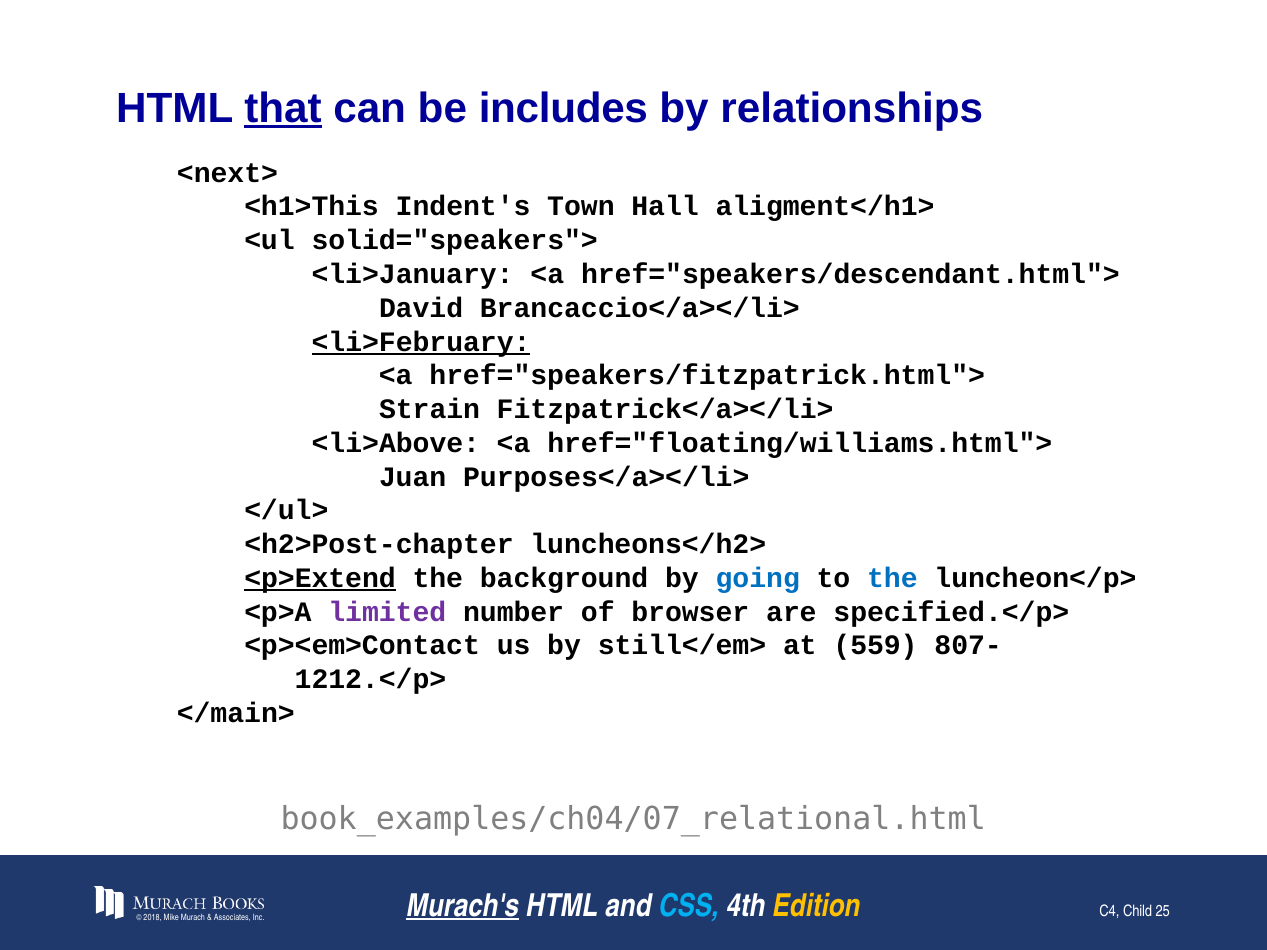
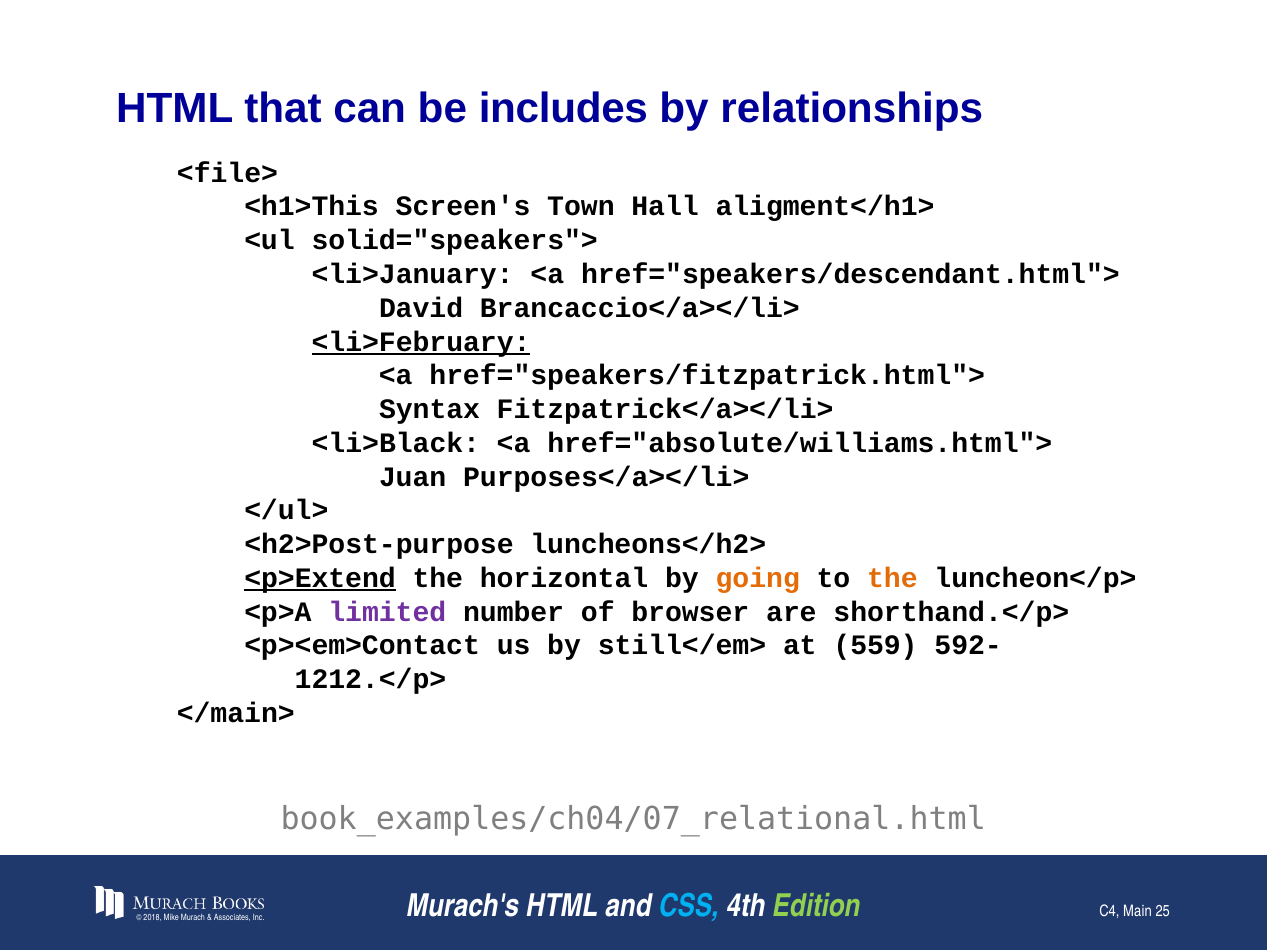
that underline: present -> none (283, 109)
<next>: <next> -> <file> (227, 173)
Indent's: Indent's -> Screen's (463, 207)
Strain: Strain -> Syntax (430, 409)
<li>Above: <li>Above -> <li>Black (396, 443)
href="floating/williams.html">: href="floating/williams.html"> -> href="absolute/williams.html"> (800, 443)
<h2>Post-chapter: <h2>Post-chapter -> <h2>Post-purpose (379, 544)
background: background -> horizontal (564, 578)
going colour: blue -> orange (758, 578)
the colour: blue -> orange (892, 578)
specified.</p>: specified.</p> -> shorthand.</p> (951, 612)
807-: 807- -> 592- (968, 646)
Murach's underline: present -> none (463, 906)
Edition colour: yellow -> light green (816, 906)
Child: Child -> Main (1137, 912)
